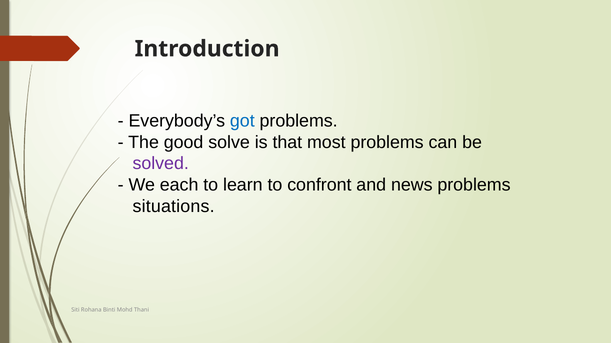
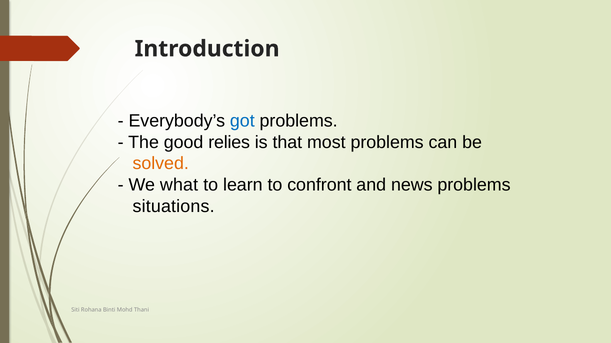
solve: solve -> relies (229, 143)
solved colour: purple -> orange (161, 164)
each: each -> what (179, 185)
